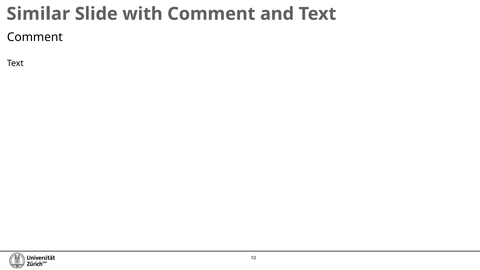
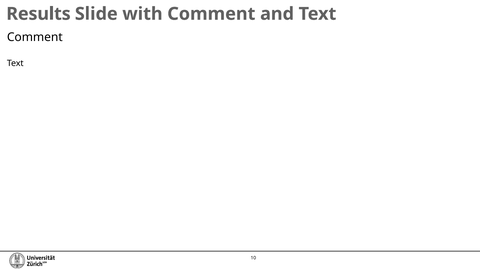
Similar: Similar -> Results (38, 14)
